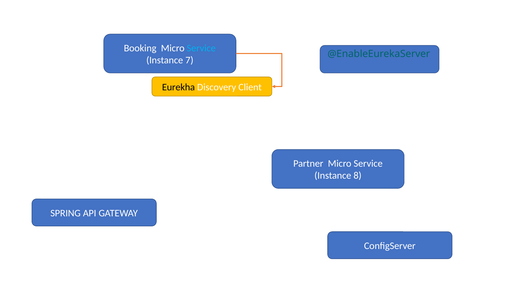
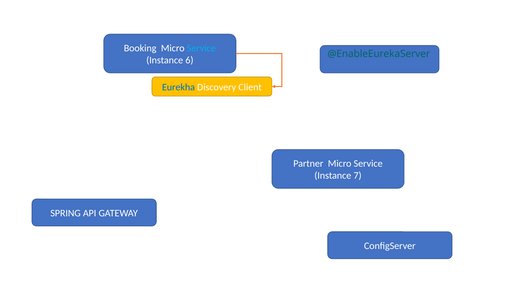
7: 7 -> 6 (189, 60)
Eurekha colour: black -> blue (178, 87)
8: 8 -> 7 (358, 175)
